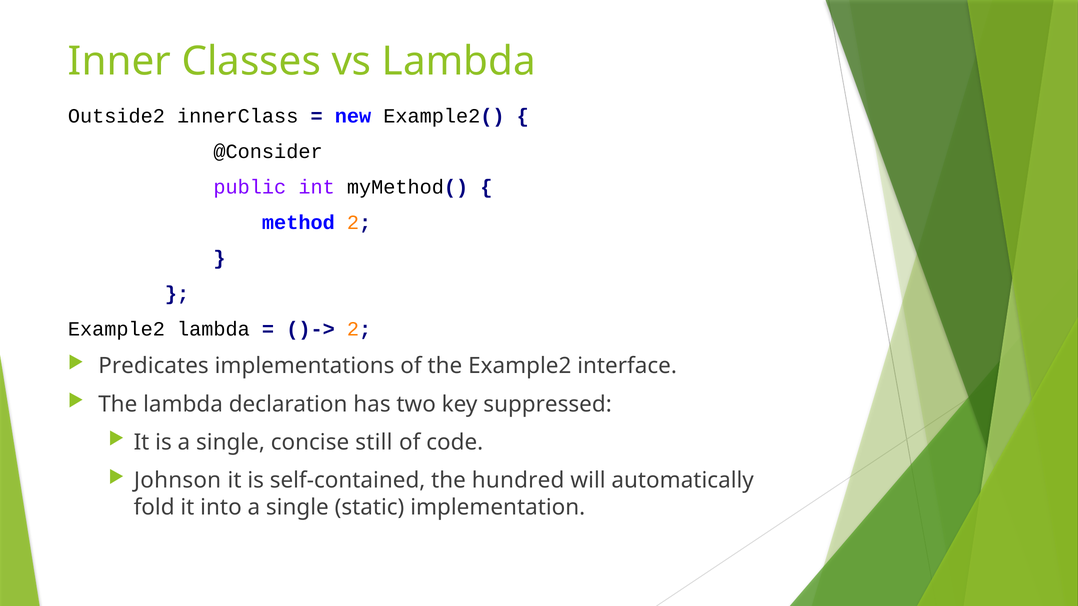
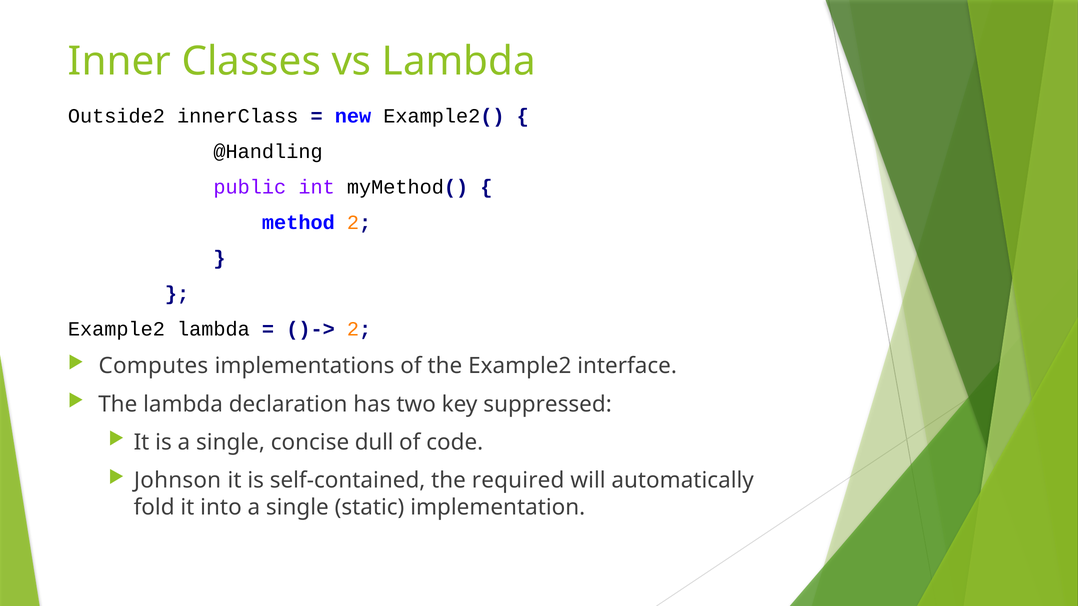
@Consider: @Consider -> @Handling (268, 152)
Predicates: Predicates -> Computes (153, 366)
still: still -> dull (374, 443)
hundred: hundred -> required (518, 481)
